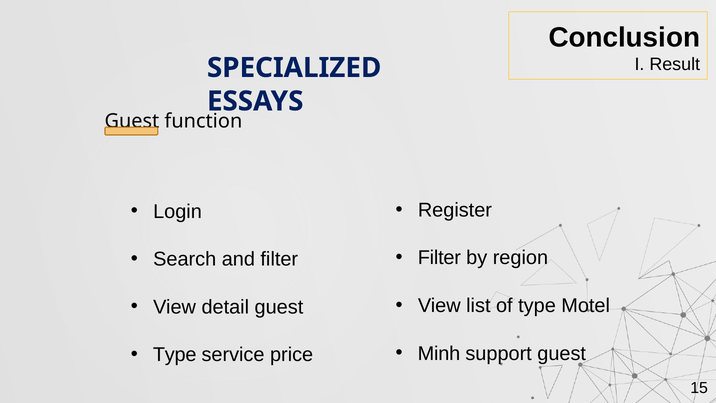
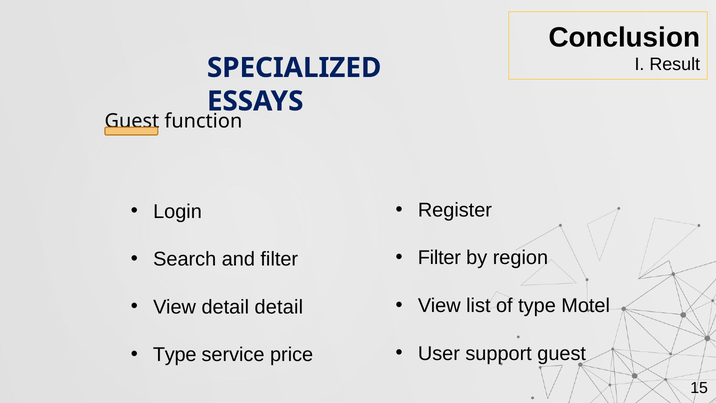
detail guest: guest -> detail (279, 307)
Minh: Minh -> User (439, 353)
